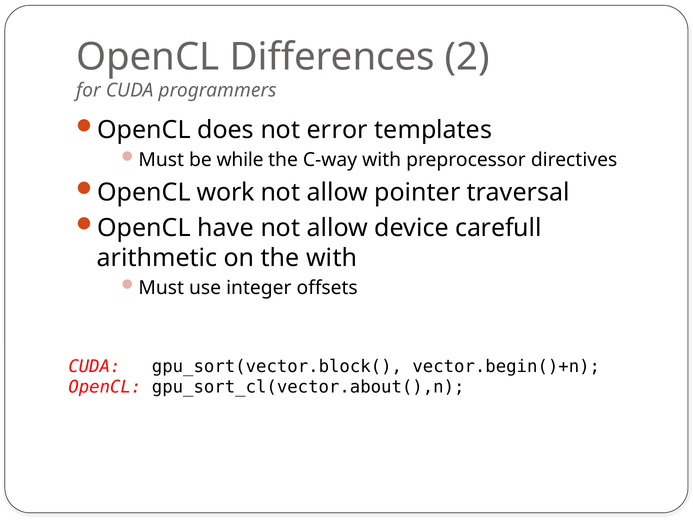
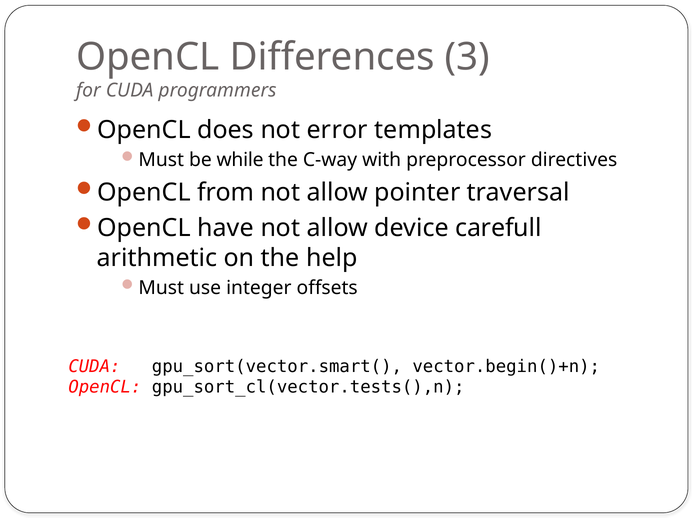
2: 2 -> 3 (467, 57)
work: work -> from (226, 192)
the with: with -> help (332, 258)
gpu_sort(vector.block(: gpu_sort(vector.block( -> gpu_sort(vector.smart( (277, 366)
gpu_sort_cl(vector.about(),n: gpu_sort_cl(vector.about(),n -> gpu_sort_cl(vector.tests(),n (308, 387)
